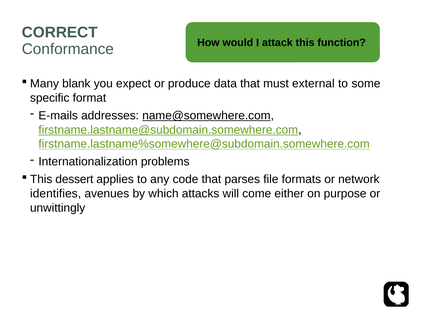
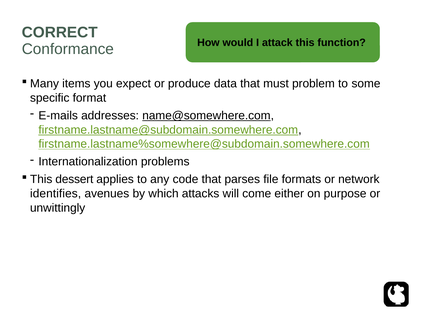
blank: blank -> items (76, 84)
external: external -> problem (313, 84)
